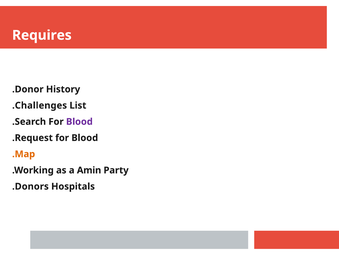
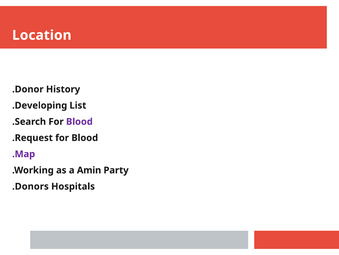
Requires: Requires -> Location (42, 35)
.Challenges: .Challenges -> .Developing (40, 105)
.Map colour: orange -> purple (24, 154)
